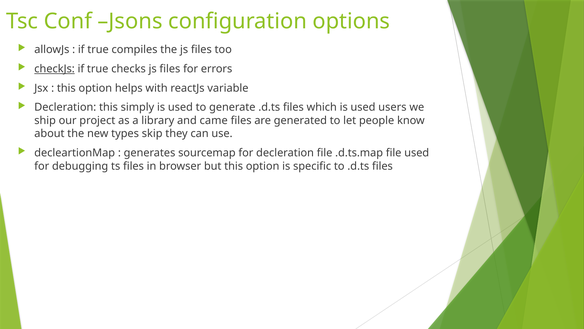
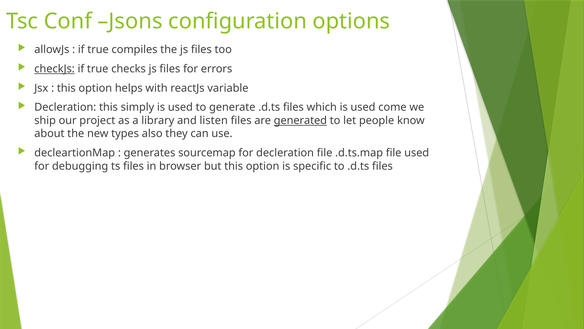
users: users -> come (392, 107)
came: came -> listen (214, 120)
generated underline: none -> present (300, 120)
skip: skip -> also (152, 133)
